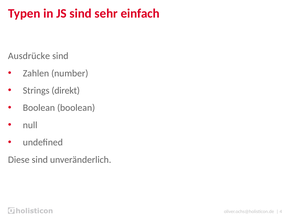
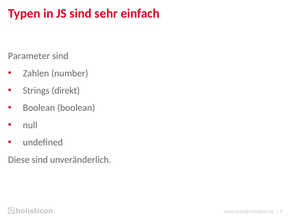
Ausdrücke: Ausdrücke -> Parameter (29, 56)
